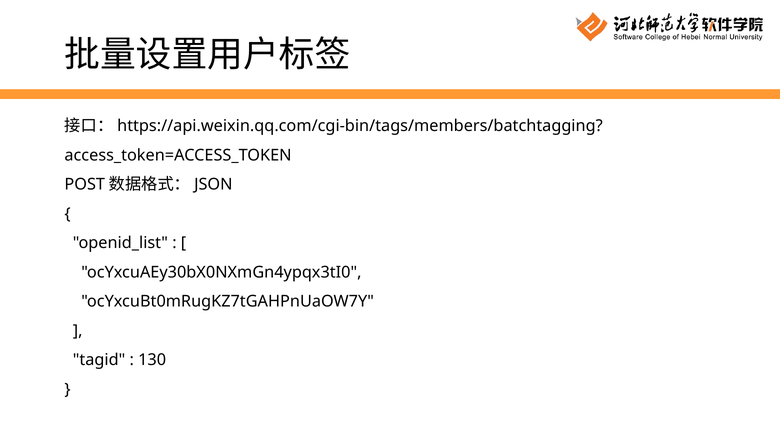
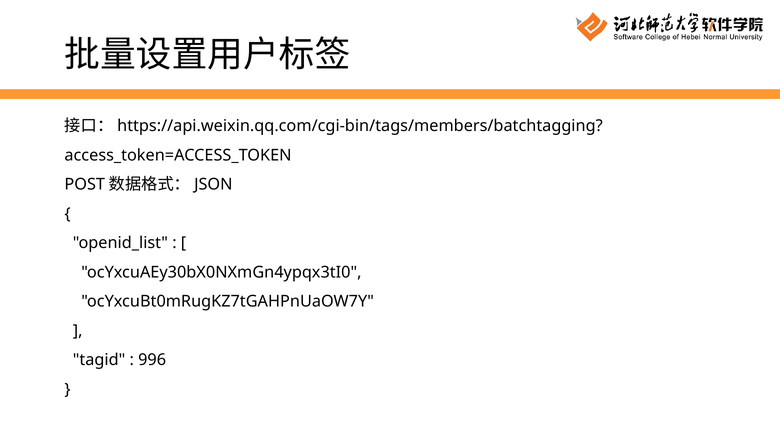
130: 130 -> 996 (152, 360)
